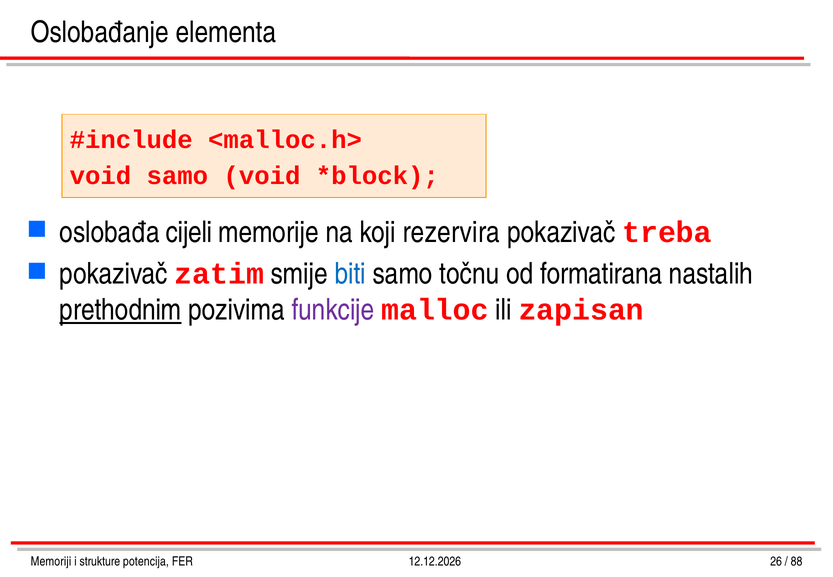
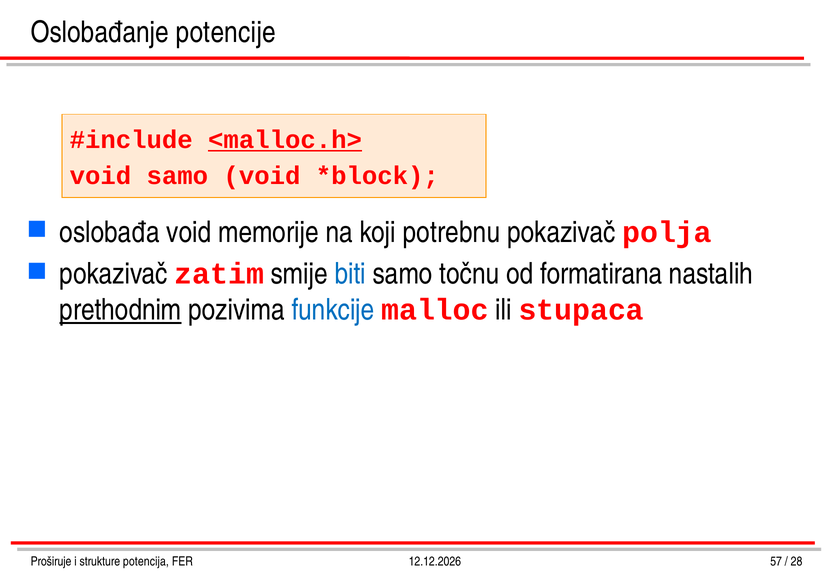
elementa: elementa -> potencije (226, 32)
<malloc.h> underline: none -> present (285, 140)
oslobađa cijeli: cijeli -> void (189, 232)
rezervira: rezervira -> potrebnu (451, 232)
treba: treba -> polja (667, 232)
funkcije colour: purple -> blue (333, 310)
zapisan: zapisan -> stupaca (581, 310)
Memoriji: Memoriji -> Proširuje (51, 561)
26: 26 -> 57 (776, 561)
88: 88 -> 28 (796, 561)
